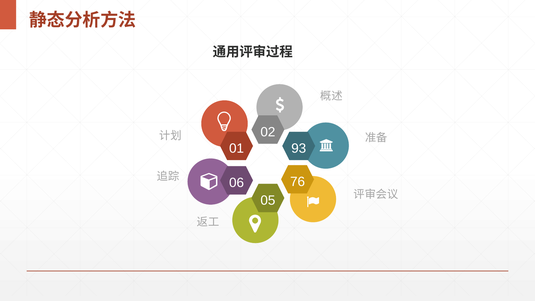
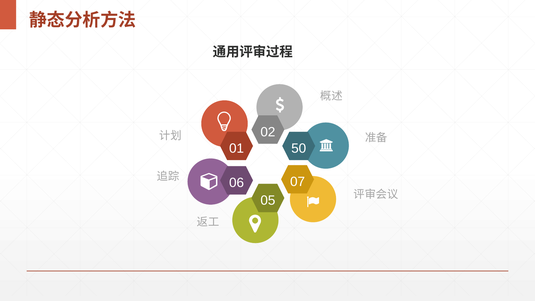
93: 93 -> 50 (299, 148)
76: 76 -> 07 (298, 182)
